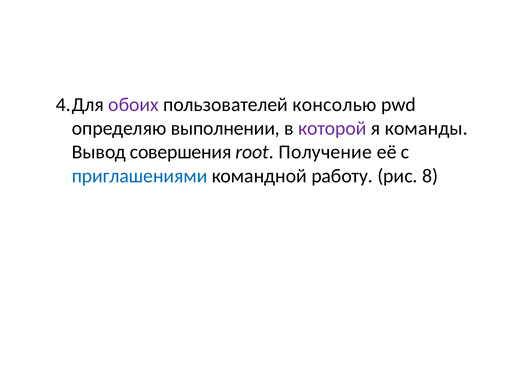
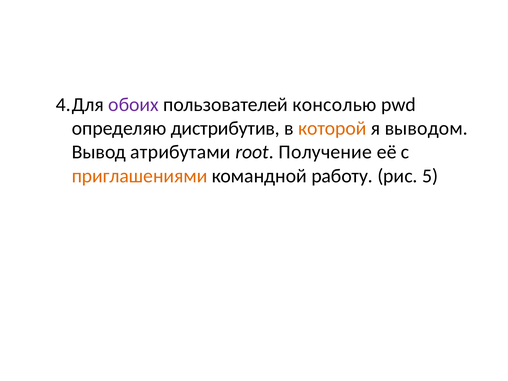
выполнении: выполнении -> дистрибутив (225, 128)
которой colour: purple -> orange (332, 128)
команды: команды -> выводом (426, 128)
совершения: совершения -> атрибутами (180, 152)
приглашениями colour: blue -> orange (140, 176)
8: 8 -> 5 (430, 176)
